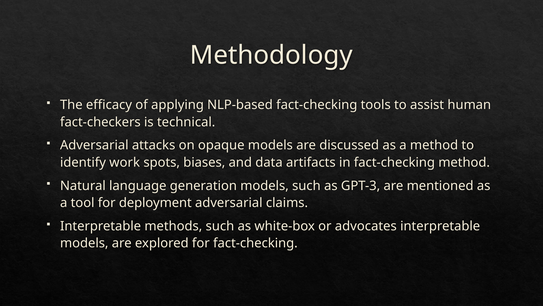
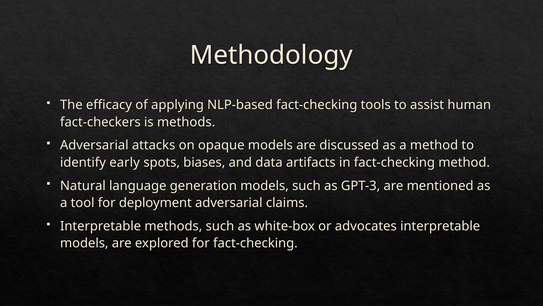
is technical: technical -> methods (186, 122)
work: work -> early (125, 162)
